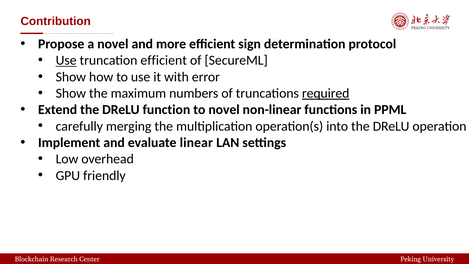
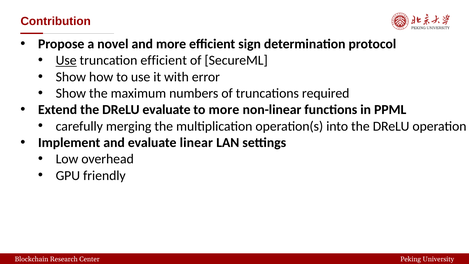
required underline: present -> none (326, 93)
DReLU function: function -> evaluate (167, 110)
to novel: novel -> more (224, 110)
